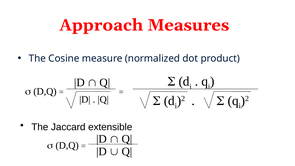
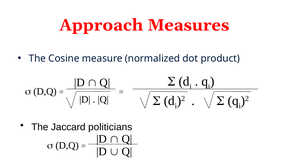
extensible: extensible -> politicians (110, 127)
